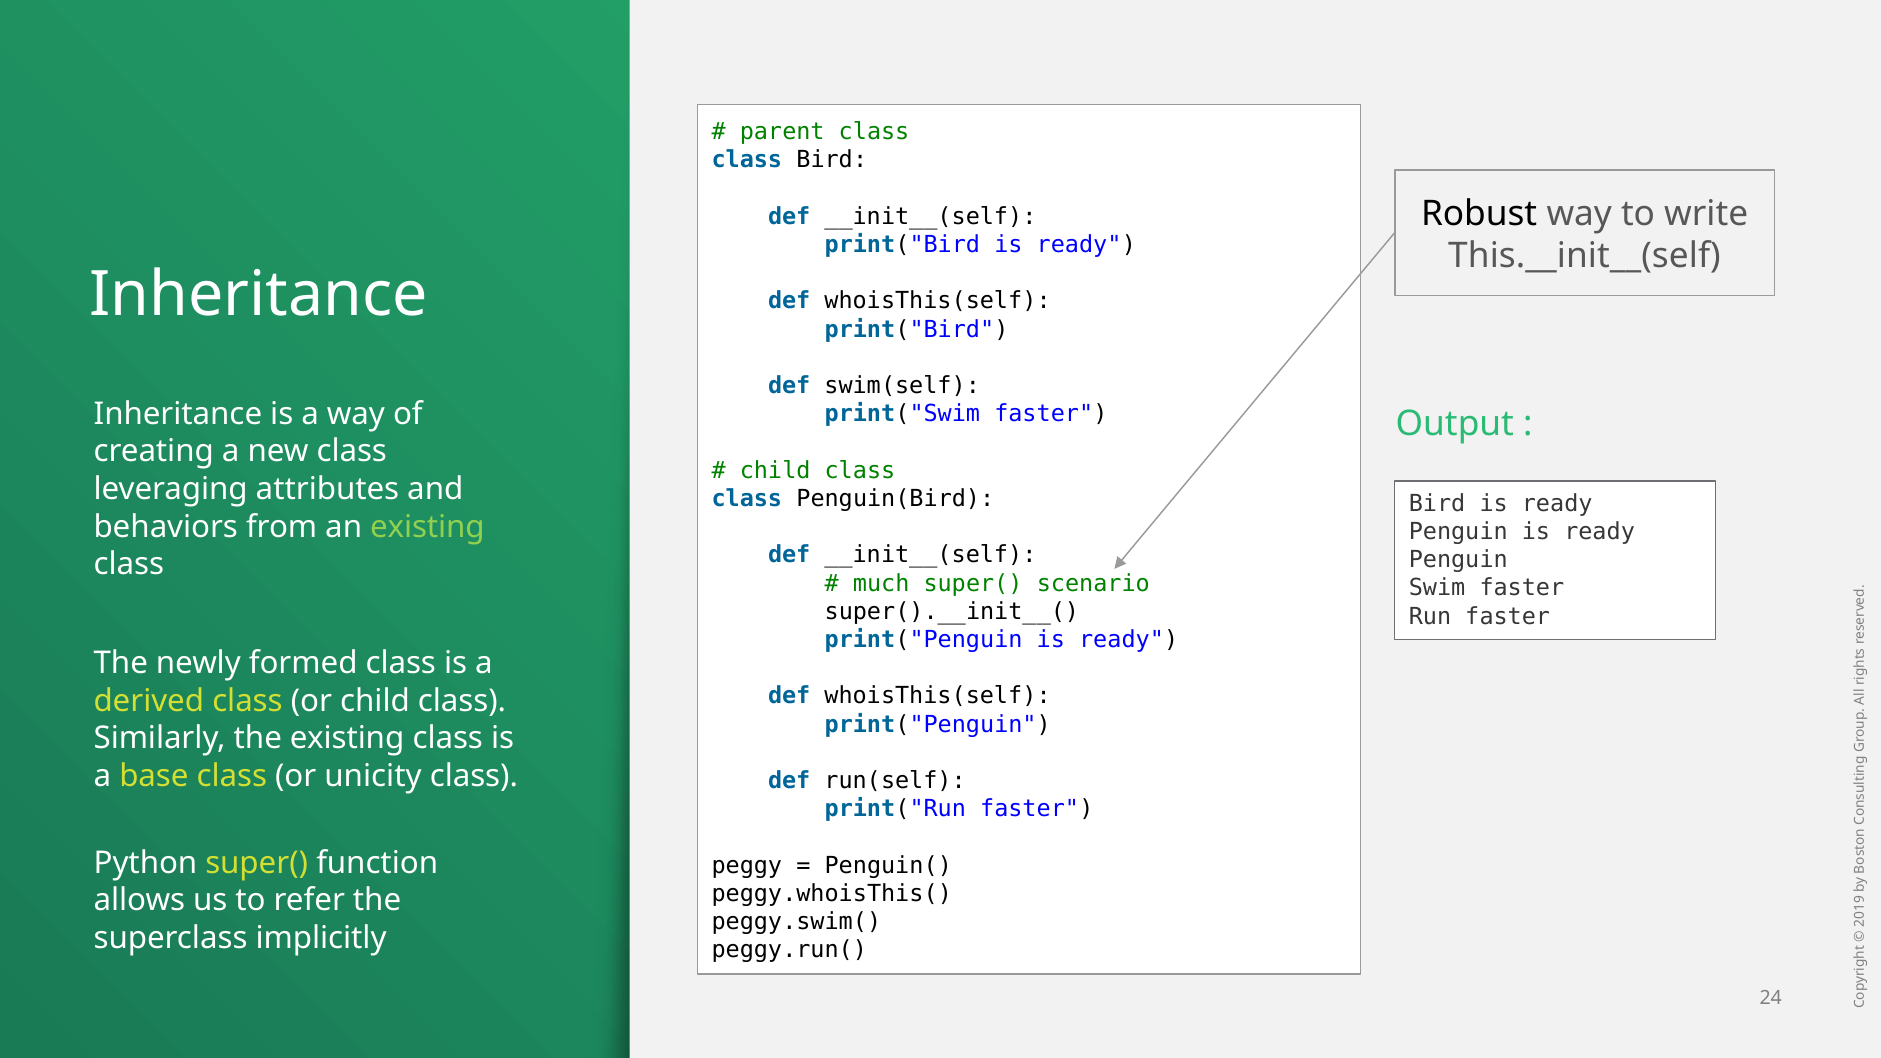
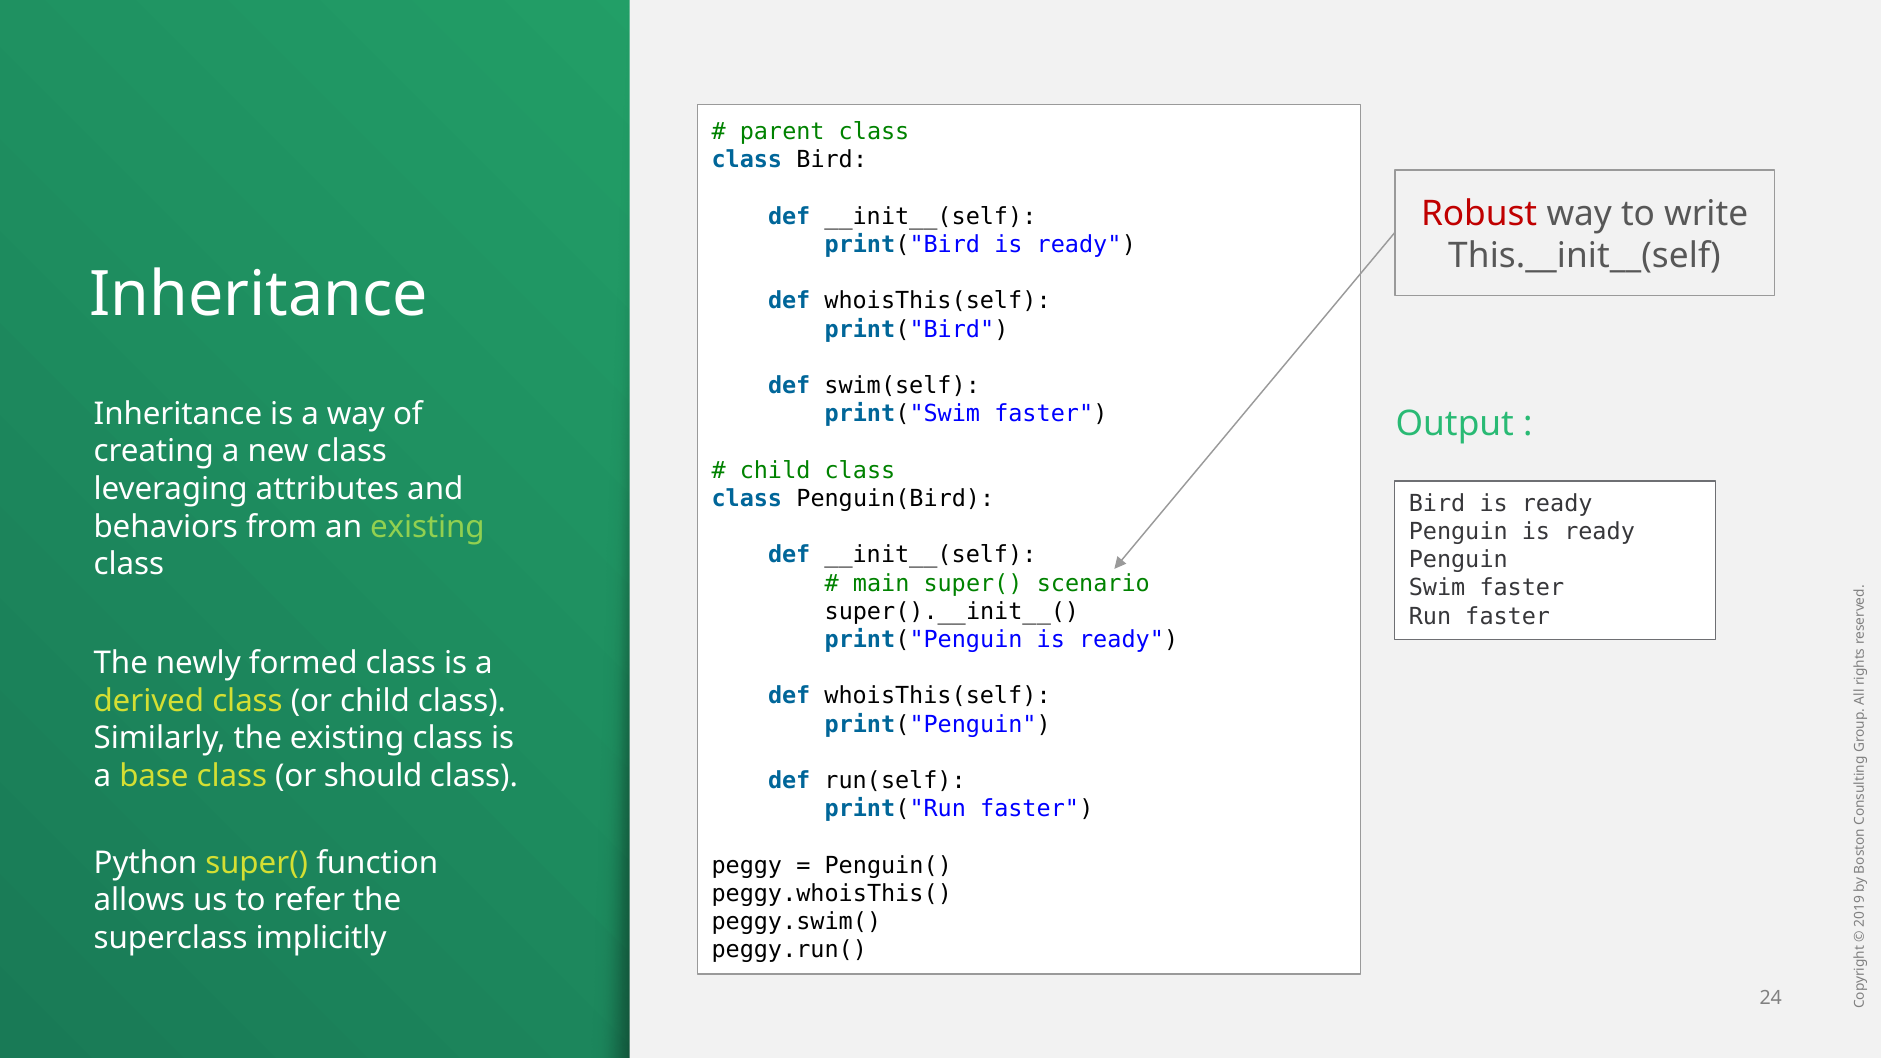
Robust colour: black -> red (1479, 214)
much: much -> main (881, 583)
unicity: unicity -> should (373, 776)
